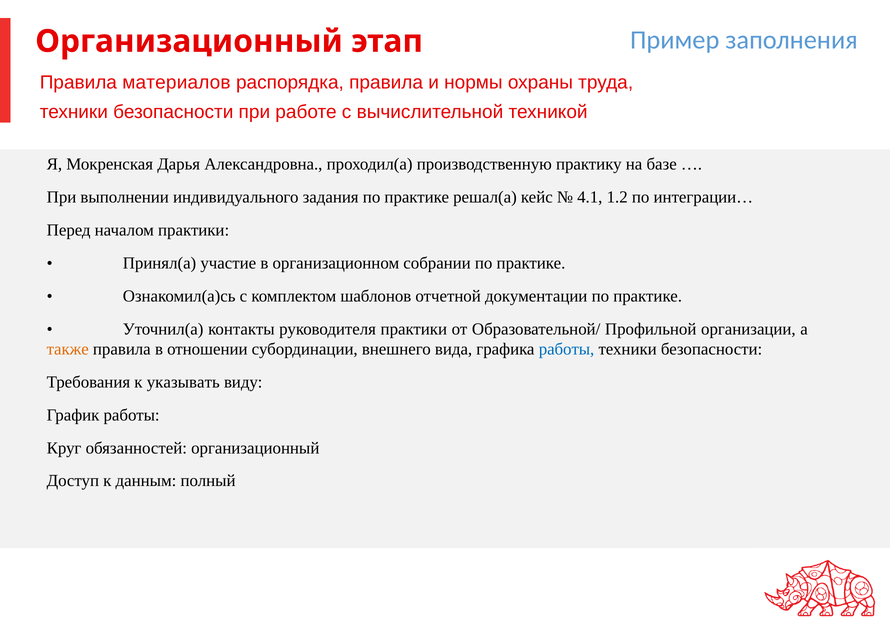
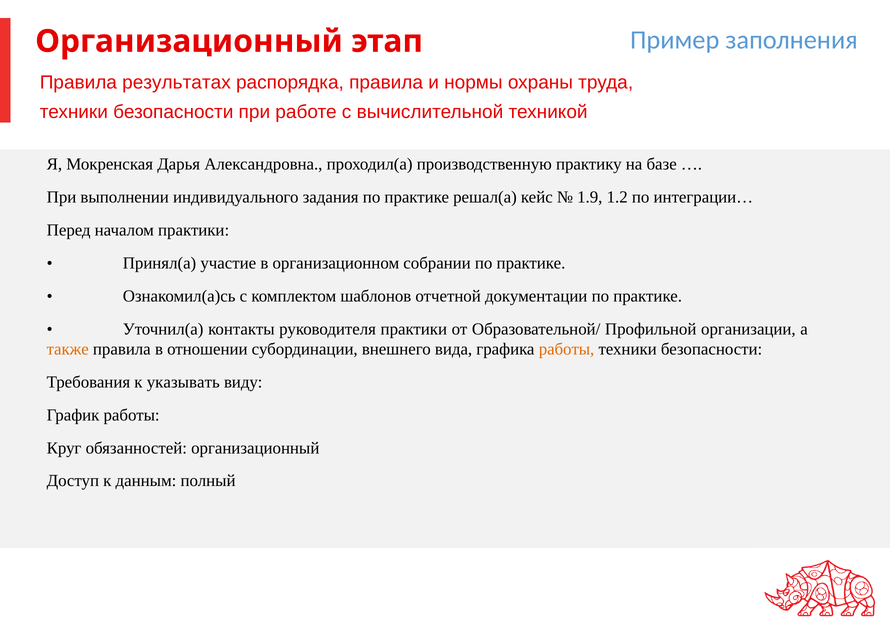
материалов: материалов -> результатах (176, 83)
4.1: 4.1 -> 1.9 (590, 197)
работы colour: blue -> orange (567, 349)
